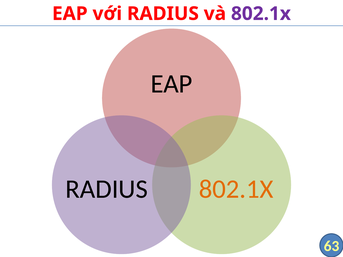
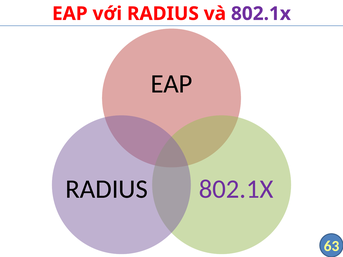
802.1X colour: orange -> purple (236, 189)
